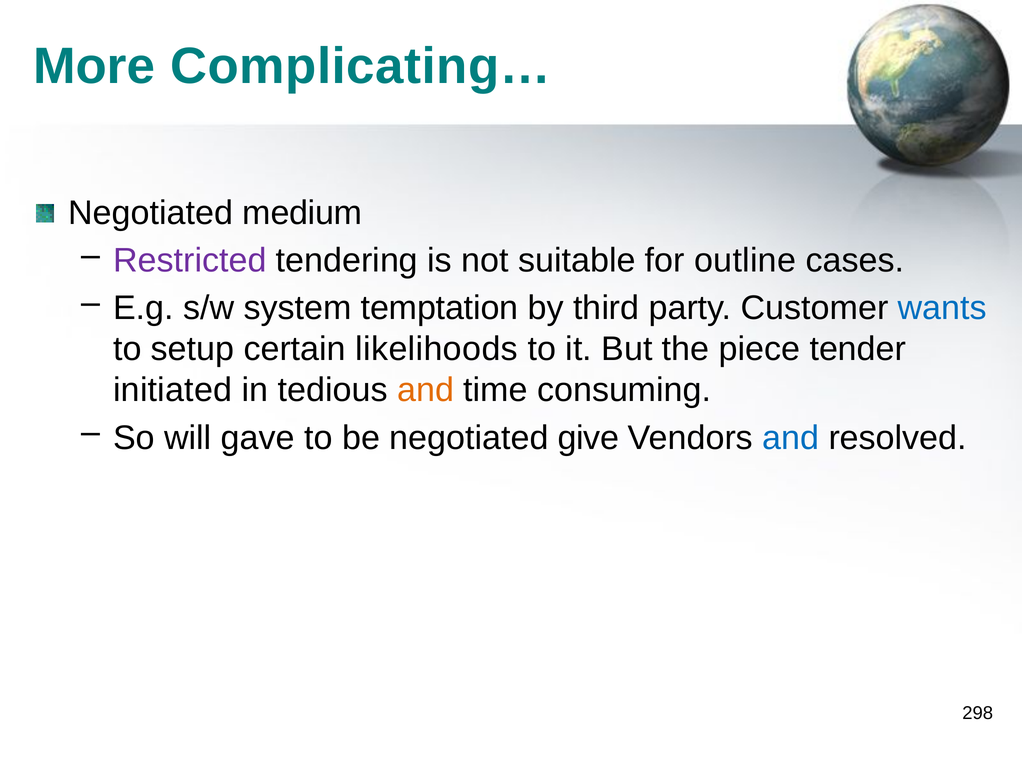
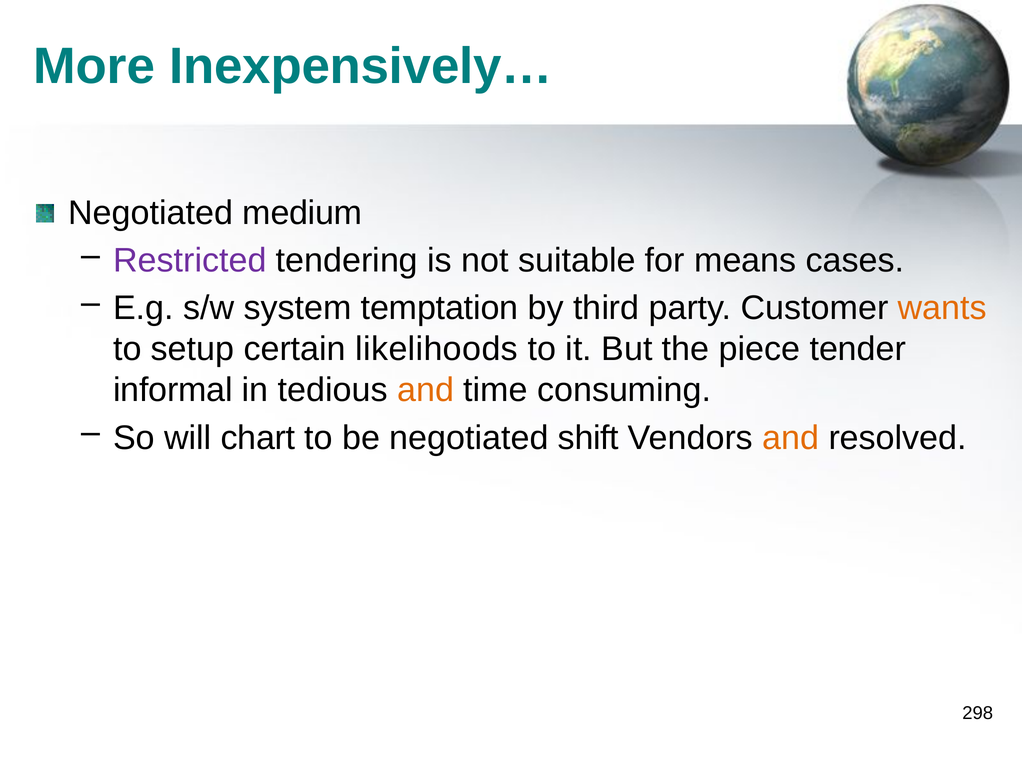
Complicating…: Complicating… -> Inexpensively… (361, 66)
outline: outline -> means (745, 260)
wants colour: blue -> orange (942, 308)
initiated: initiated -> informal (173, 390)
gave: gave -> chart (258, 437)
give: give -> shift (588, 437)
and colour: blue -> orange (791, 437)
